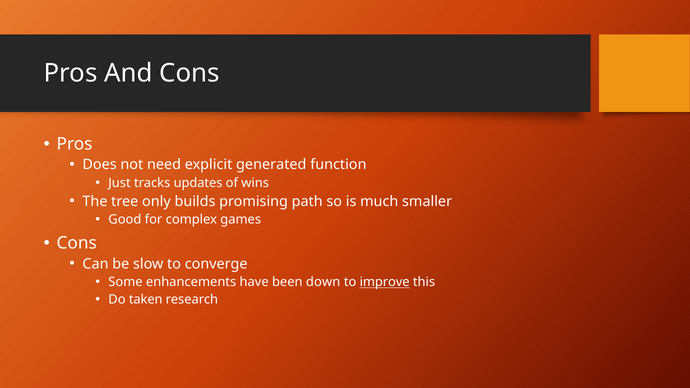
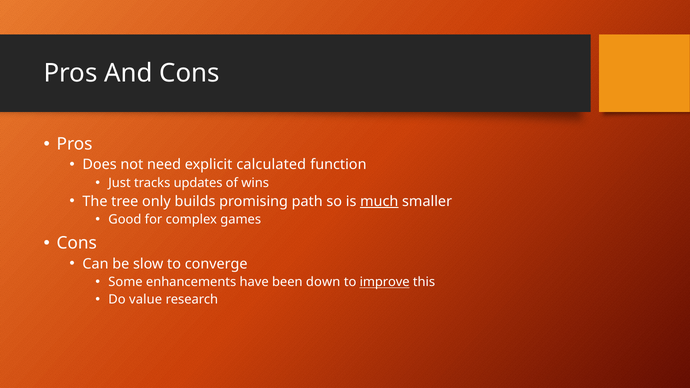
generated: generated -> calculated (271, 165)
much underline: none -> present (379, 201)
taken: taken -> value (146, 300)
